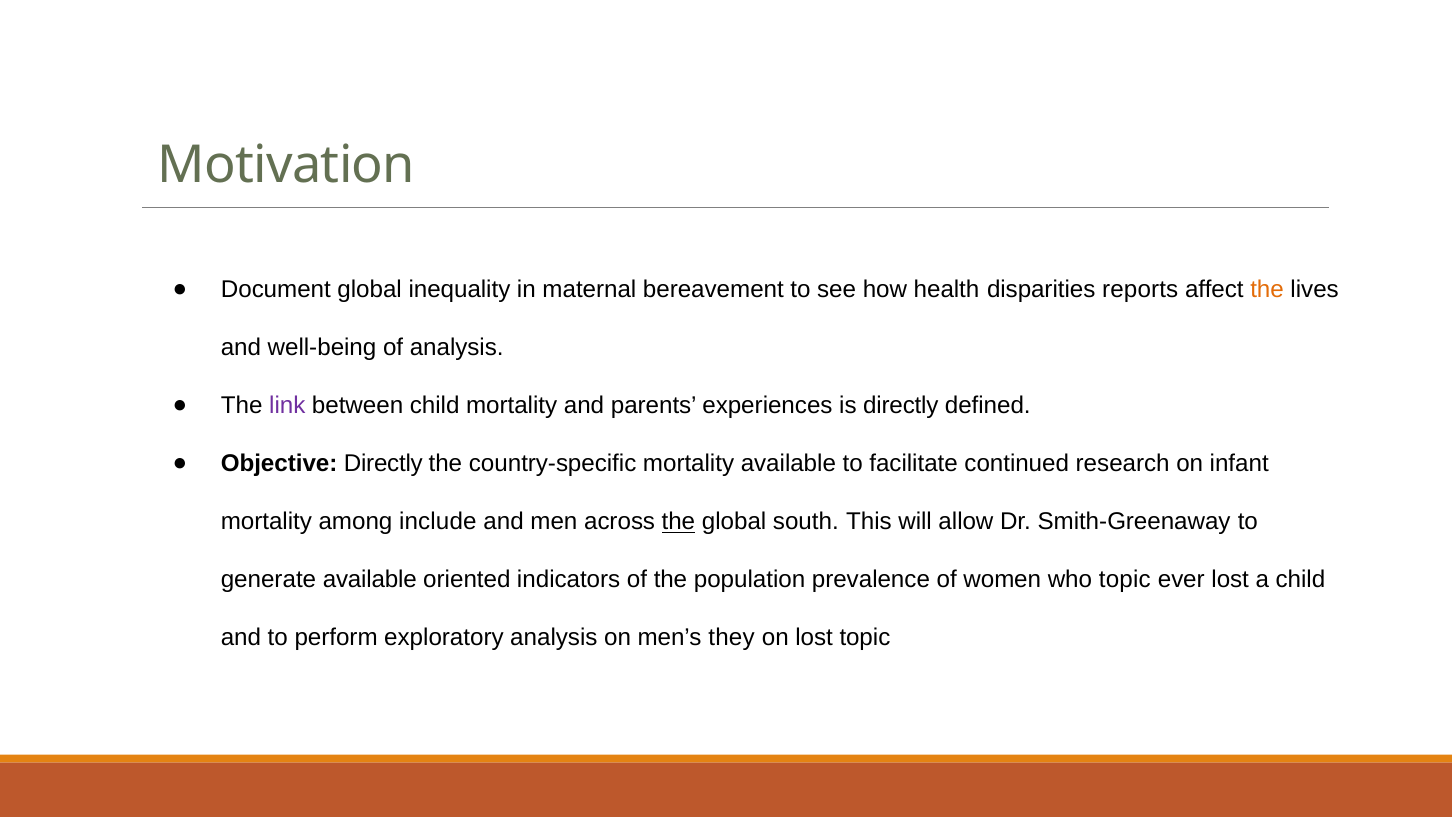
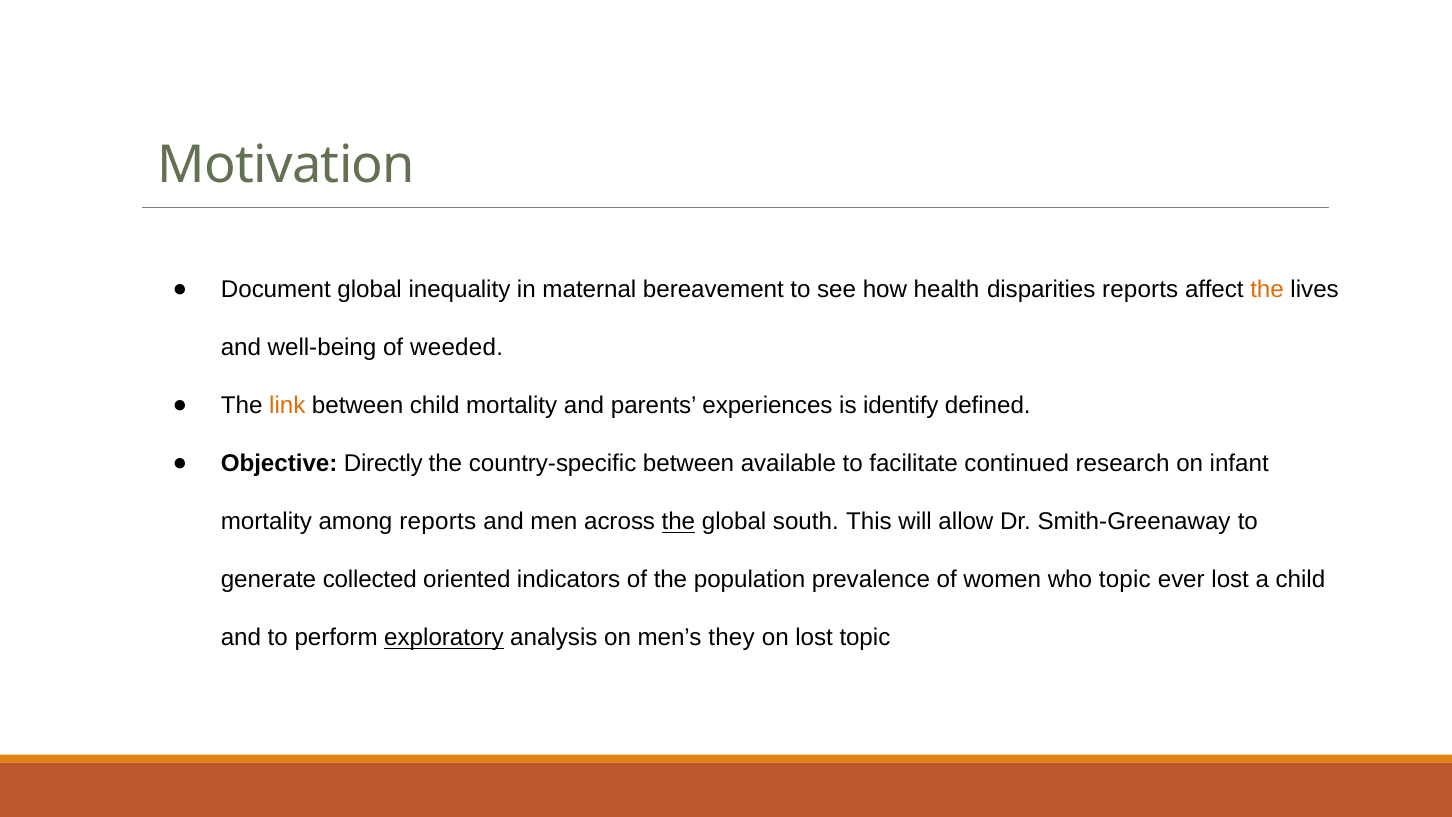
of analysis: analysis -> weeded (457, 348)
link colour: purple -> orange (287, 406)
is directly: directly -> identify (901, 406)
country-specific mortality: mortality -> between (689, 464)
among include: include -> reports (438, 522)
generate available: available -> collected (370, 580)
exploratory underline: none -> present (444, 638)
